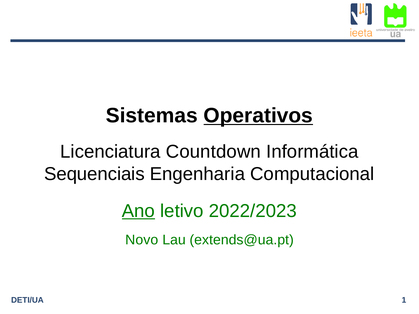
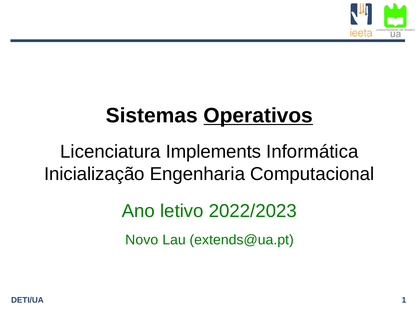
Countdown: Countdown -> Implements (213, 152)
Sequenciais: Sequenciais -> Inicialização (94, 174)
Ano underline: present -> none (138, 211)
